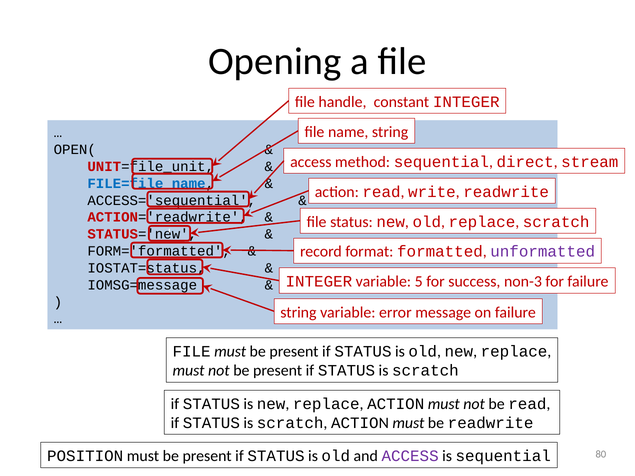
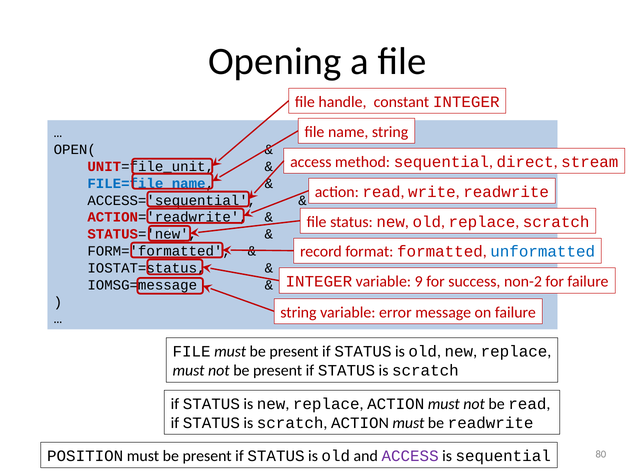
unformatted colour: purple -> blue (543, 252)
5: 5 -> 9 (419, 282)
non-3: non-3 -> non-2 (523, 282)
